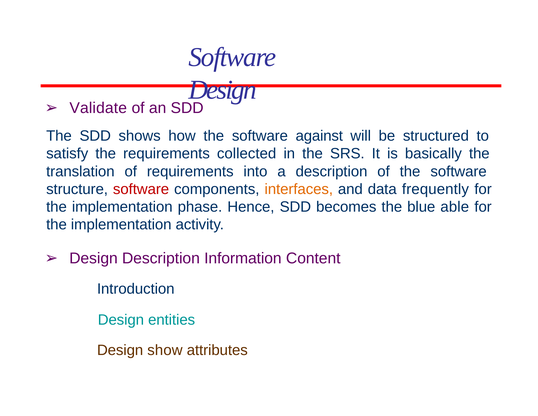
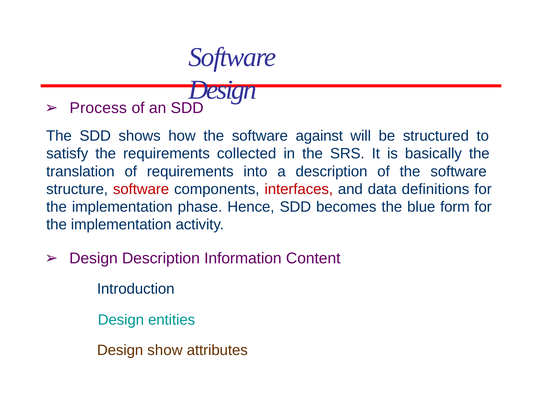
Validate: Validate -> Process (98, 108)
interfaces colour: orange -> red (299, 189)
frequently: frequently -> definitions (435, 189)
able: able -> form (455, 207)
